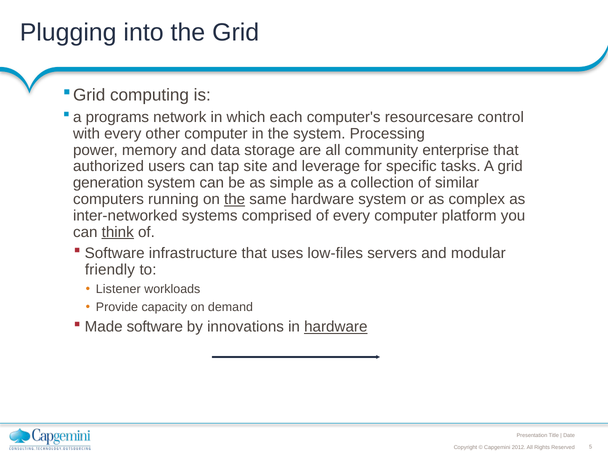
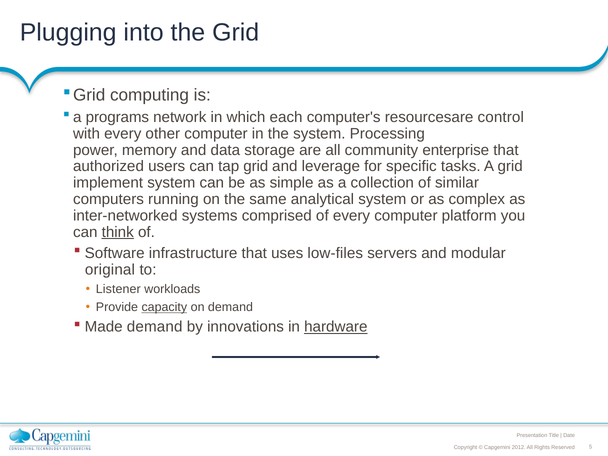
tap site: site -> grid (256, 166)
generation: generation -> implement (108, 183)
the underline: present -> none (235, 199)
same hardware: hardware -> analytical (322, 199)
friendly: friendly -> original (110, 270)
capacity underline: none -> present (164, 307)
Made software: software -> demand (155, 327)
